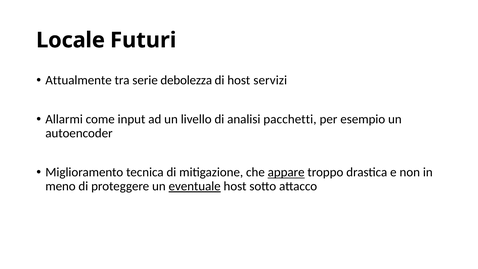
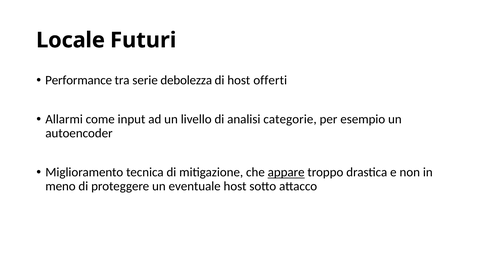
Attualmente: Attualmente -> Performance (79, 80)
servizi: servizi -> offerti (270, 80)
pacchetti: pacchetti -> categorie (290, 119)
eventuale underline: present -> none (195, 186)
